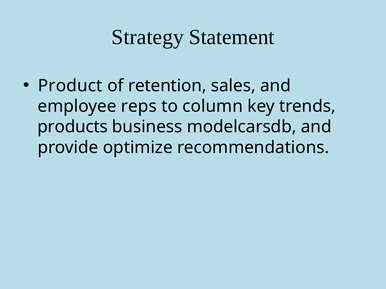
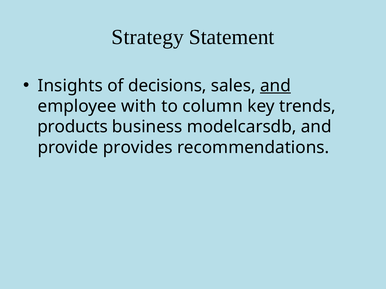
Product: Product -> Insights (70, 86)
retention: retention -> decisions (167, 86)
and underline: none -> present (275, 86)
reps: reps -> with (139, 106)
optimize: optimize -> provides (138, 148)
